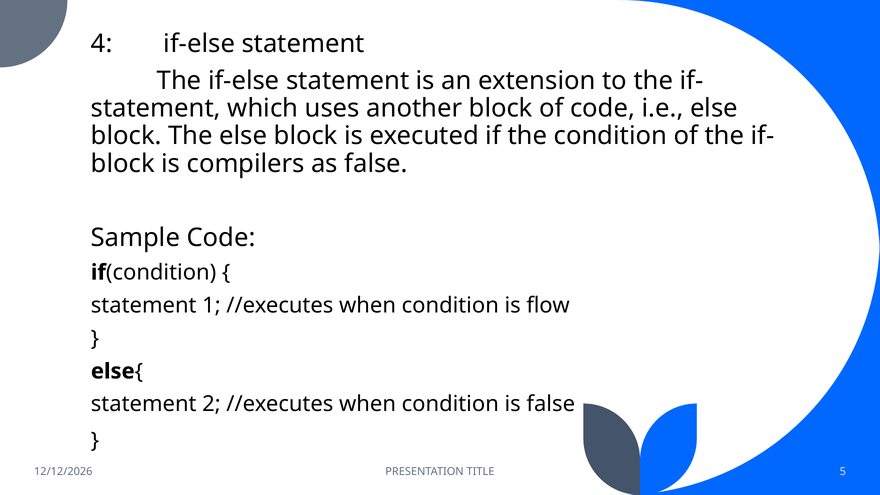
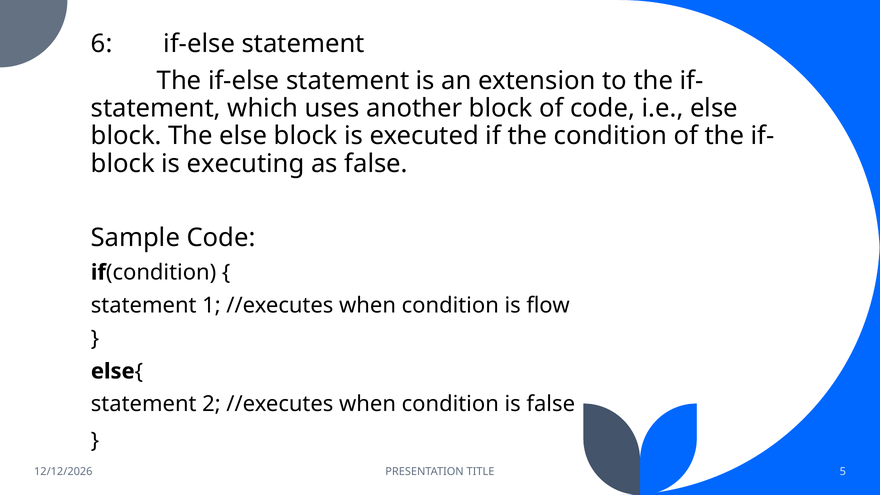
4: 4 -> 6 (102, 44)
compilers: compilers -> executing (246, 164)
